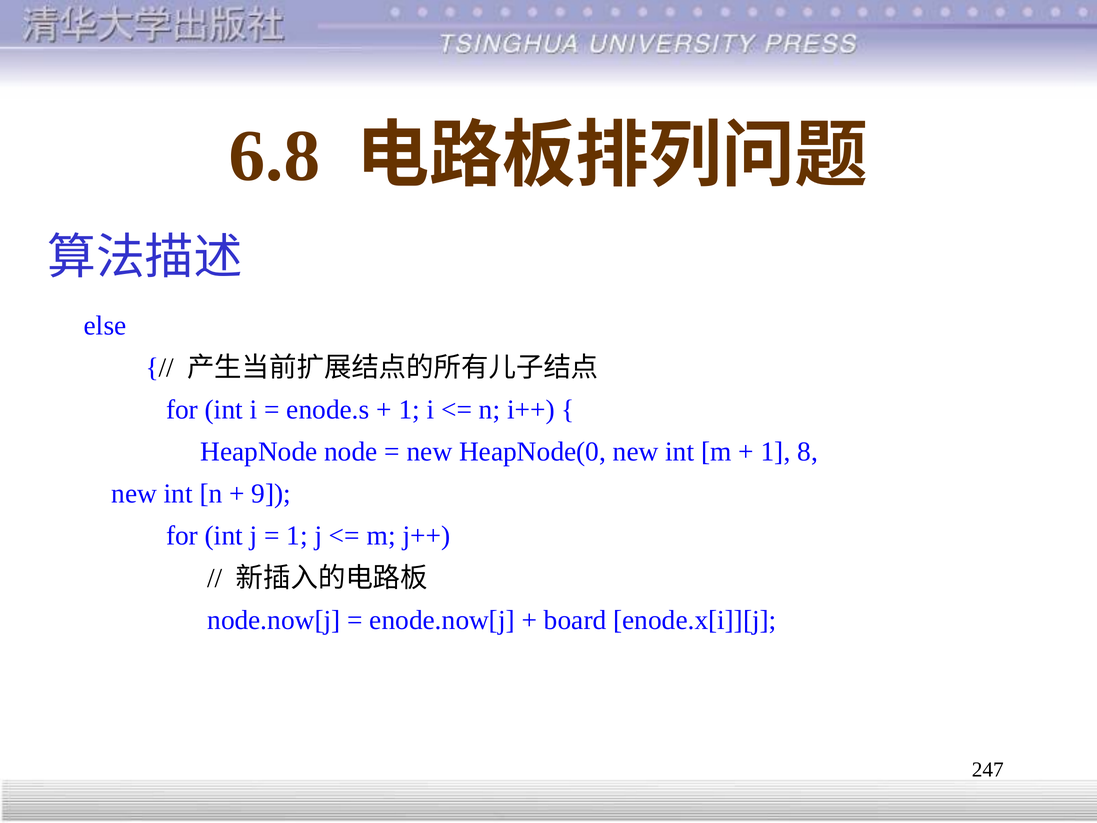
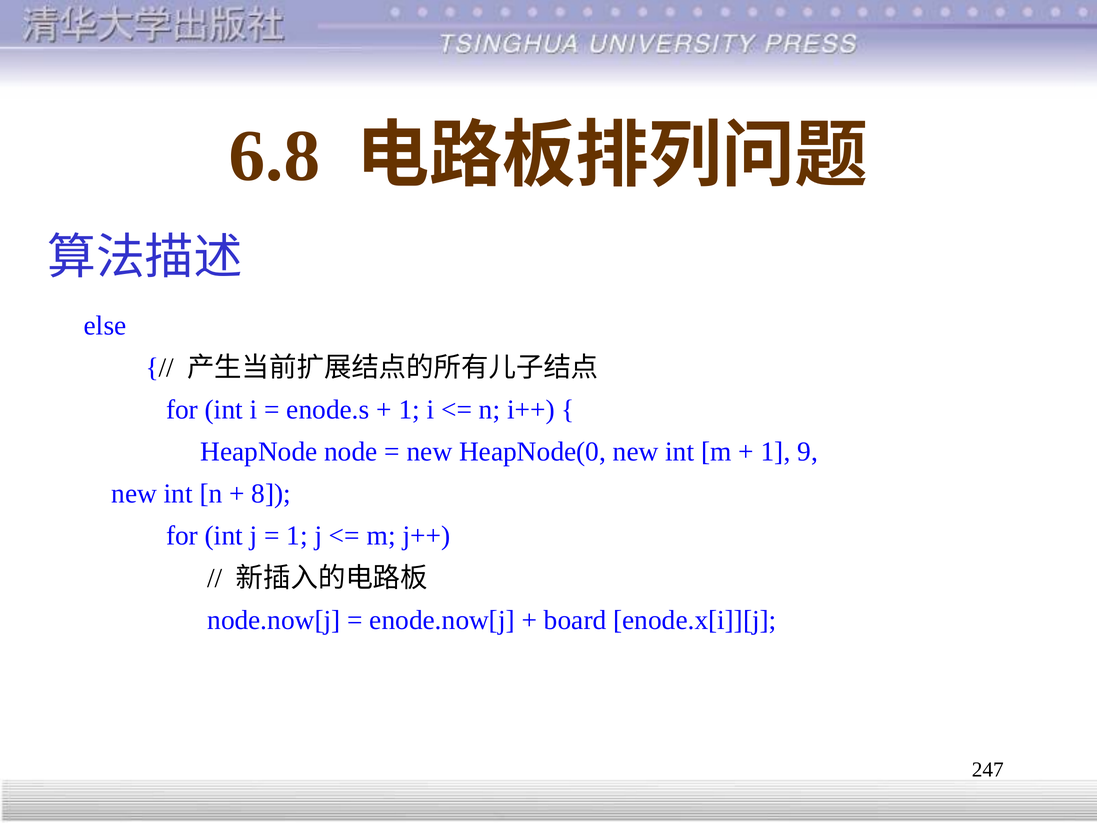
8: 8 -> 9 (808, 452)
9: 9 -> 8 (271, 494)
